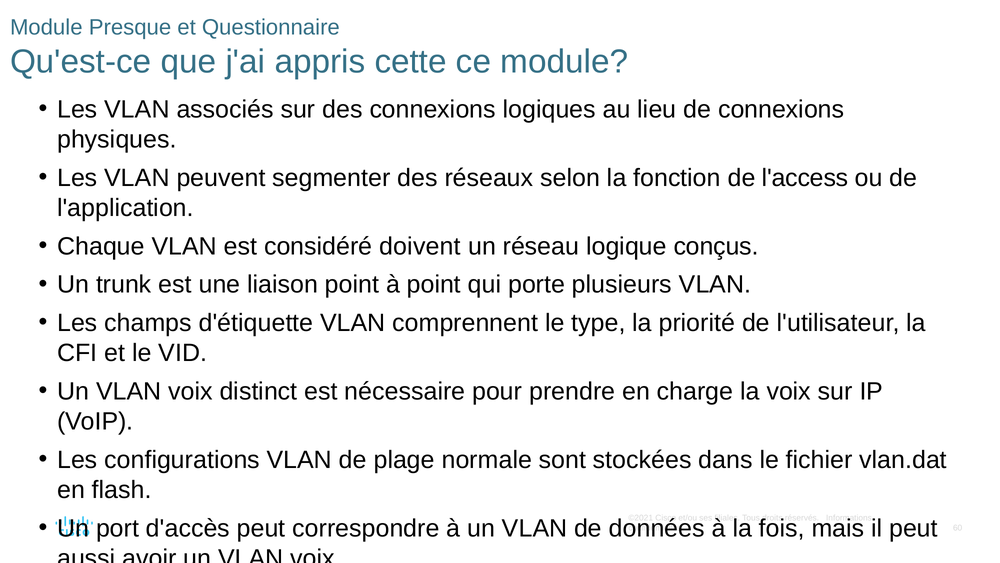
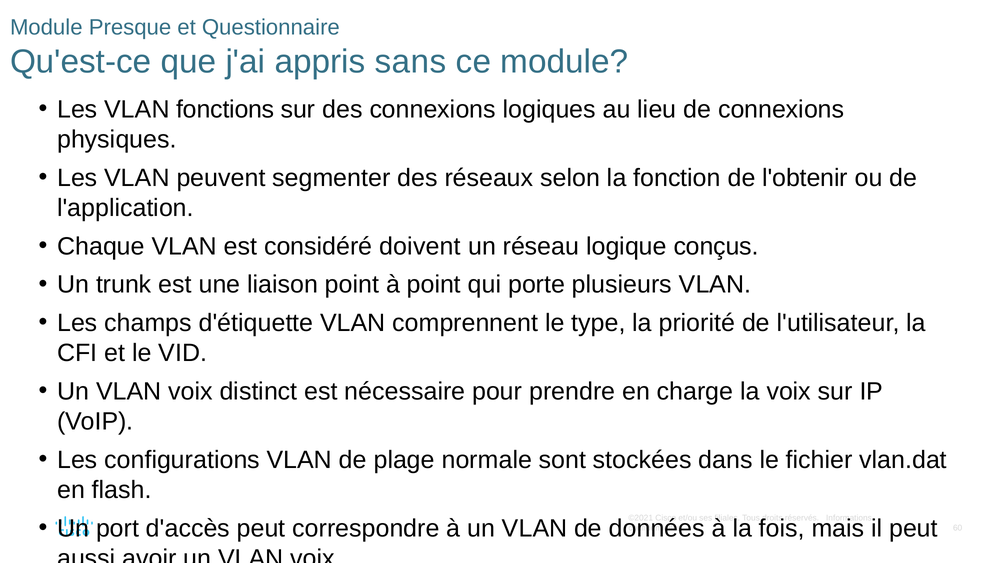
cette: cette -> sans (410, 62)
associés: associés -> fonctions (225, 109)
l'access: l'access -> l'obtenir (805, 178)
